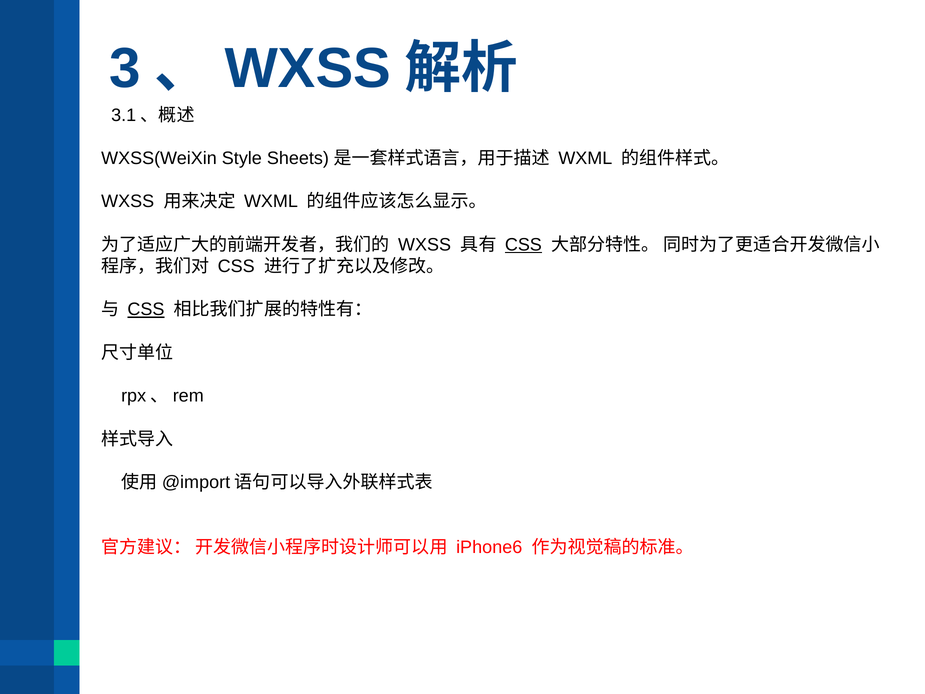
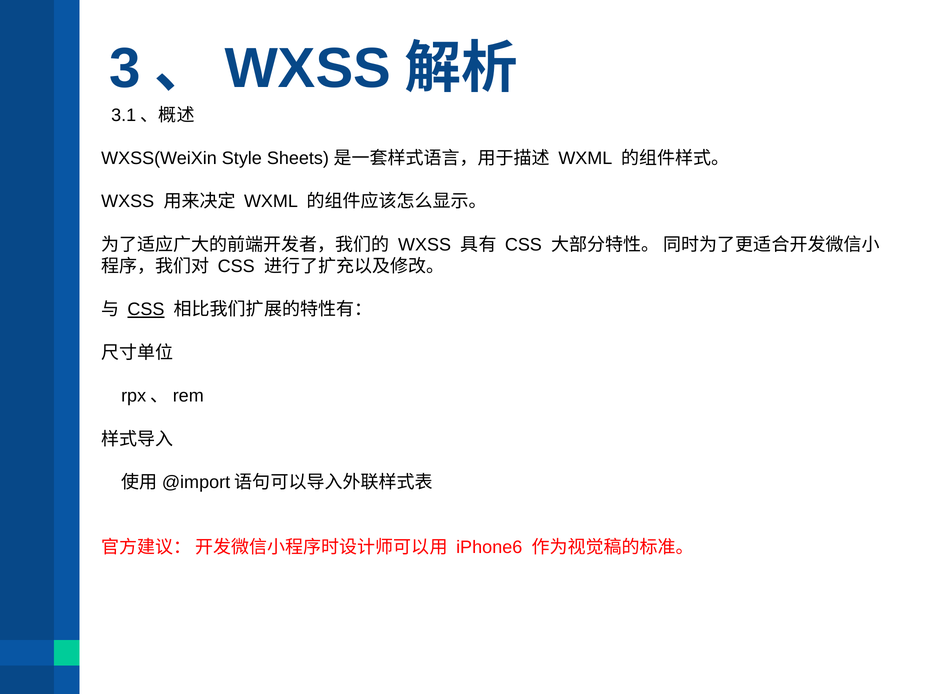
CSS underline: present -> none (523, 245)
